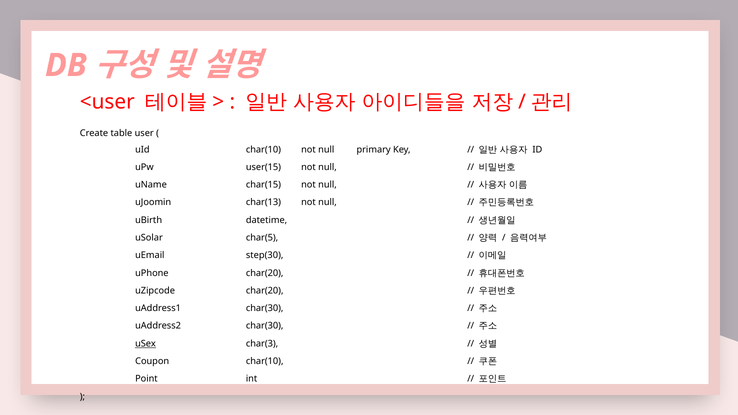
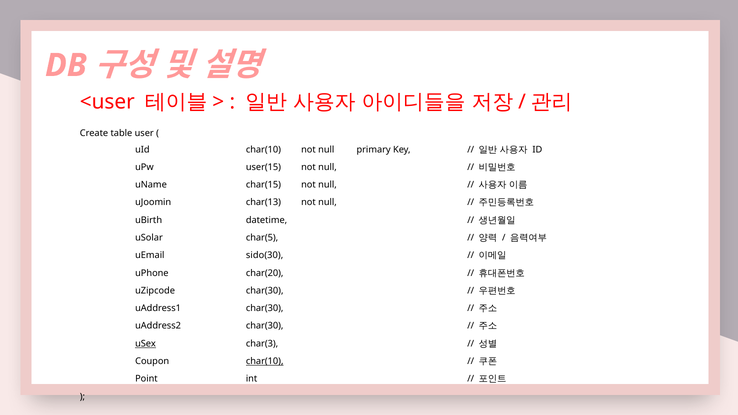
step(30: step(30 -> sido(30 (265, 255)
uZipcode char(20: char(20 -> char(30 (265, 291)
char(10 underline: none -> present (265, 361)
